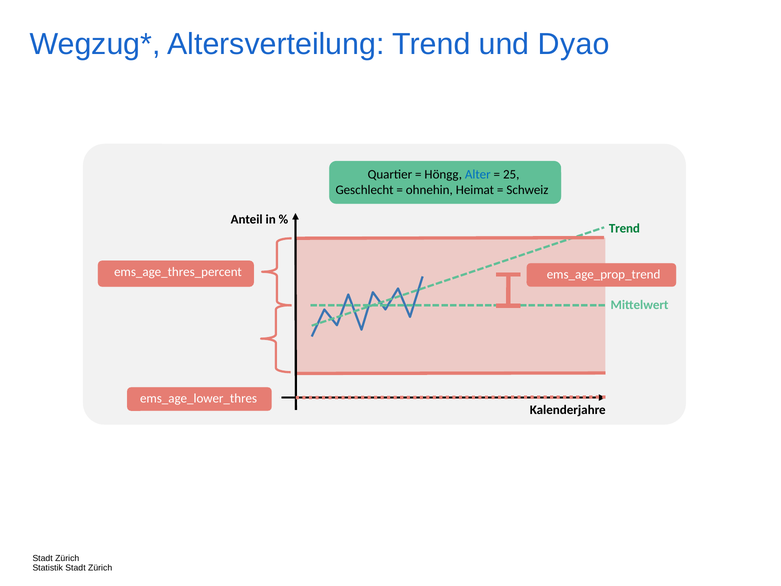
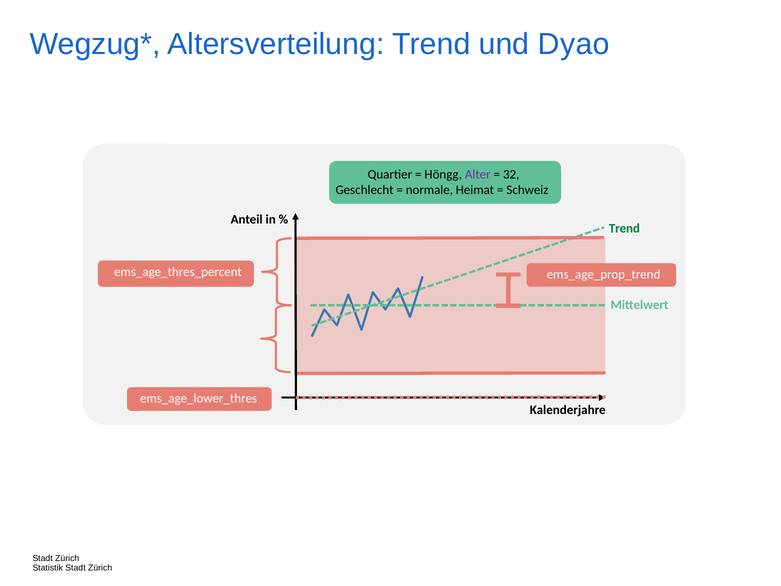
Alter colour: blue -> purple (478, 174)
25: 25 -> 32 (511, 174)
ohnehin: ohnehin -> normale (429, 190)
